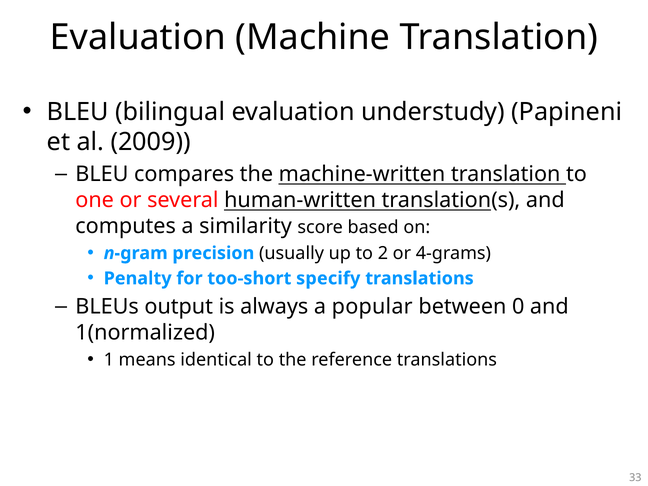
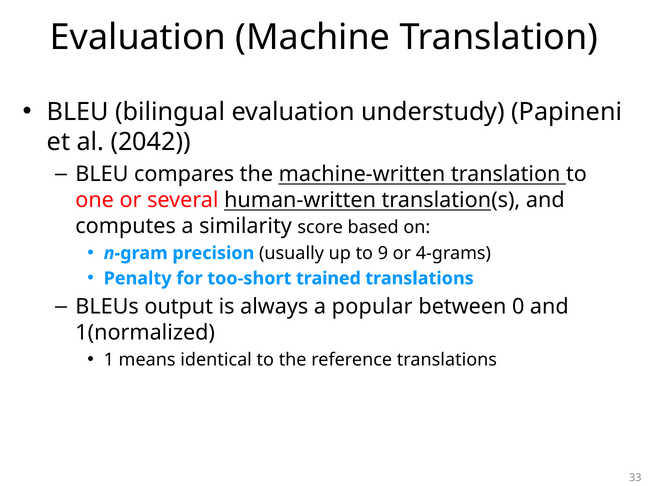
2009: 2009 -> 2042 (151, 142)
2: 2 -> 9 (383, 253)
specify: specify -> trained (328, 278)
